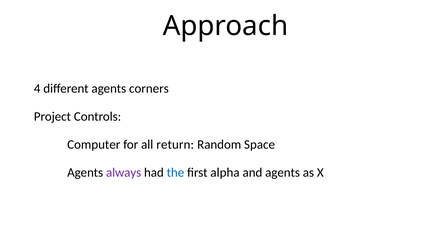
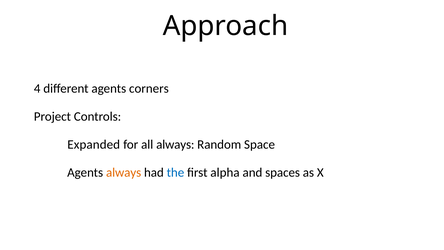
Computer: Computer -> Expanded (94, 144)
all return: return -> always (175, 144)
always colour: purple -> orange (124, 172)
and agents: agents -> spaces (283, 172)
